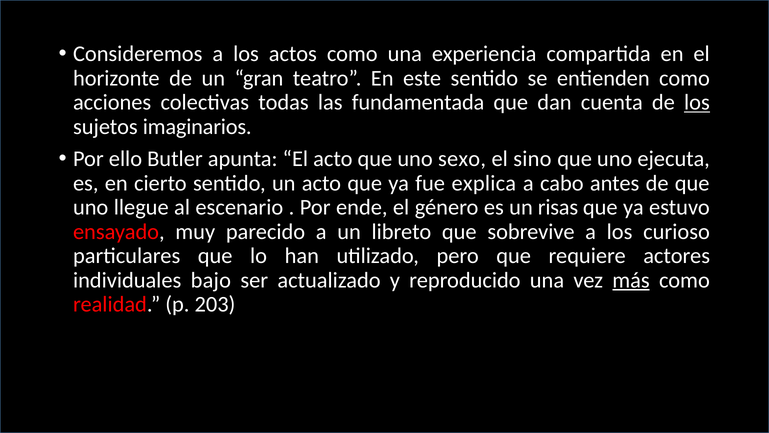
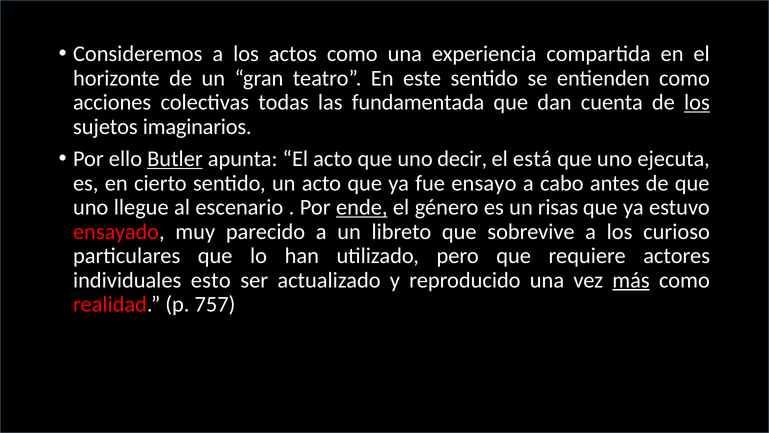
Butler underline: none -> present (175, 159)
sexo: sexo -> decir (462, 159)
sino: sino -> está (532, 159)
explica: explica -> ensayo (484, 183)
ende underline: none -> present (362, 207)
bajo: bajo -> esto (211, 280)
203: 203 -> 757 (215, 304)
